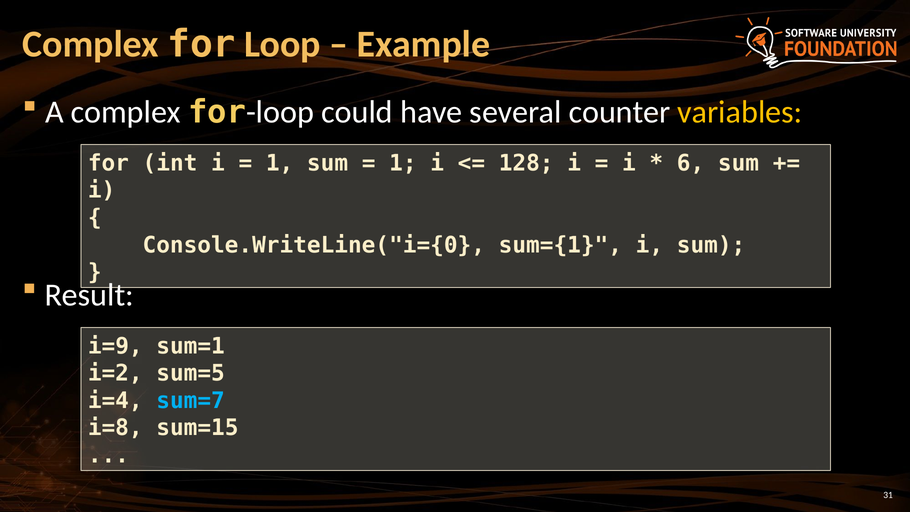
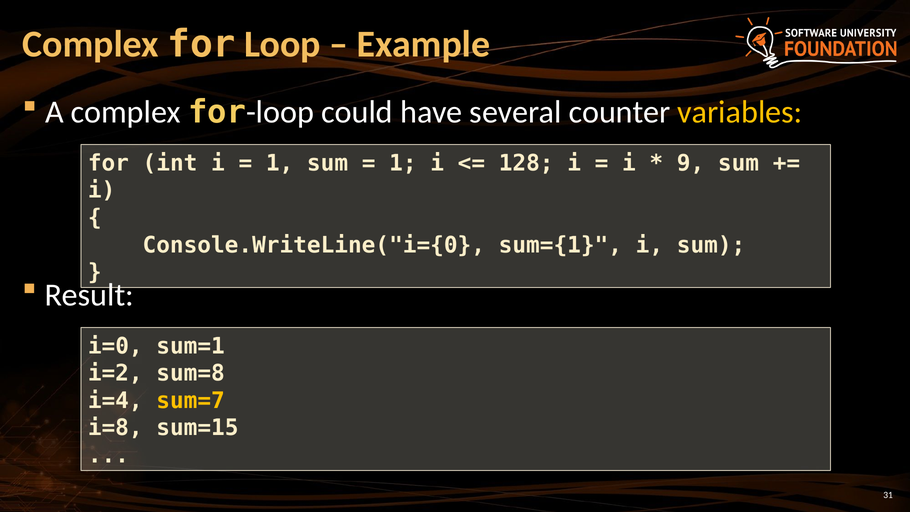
6: 6 -> 9 (691, 163)
i=9: i=9 -> i=0 (115, 346)
sum=5: sum=5 -> sum=8 (191, 373)
sum=7 colour: light blue -> yellow (191, 401)
